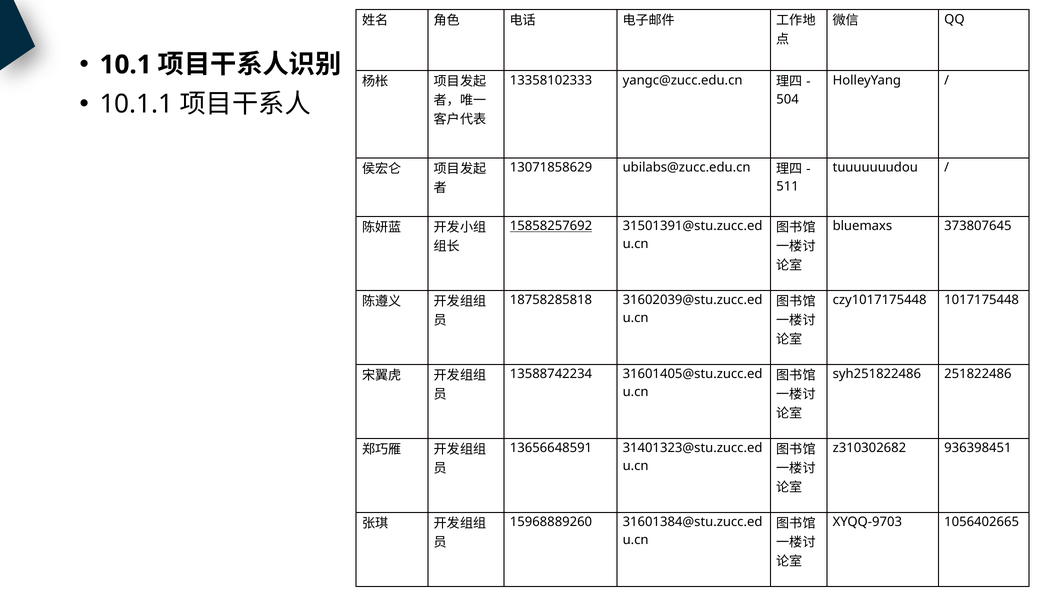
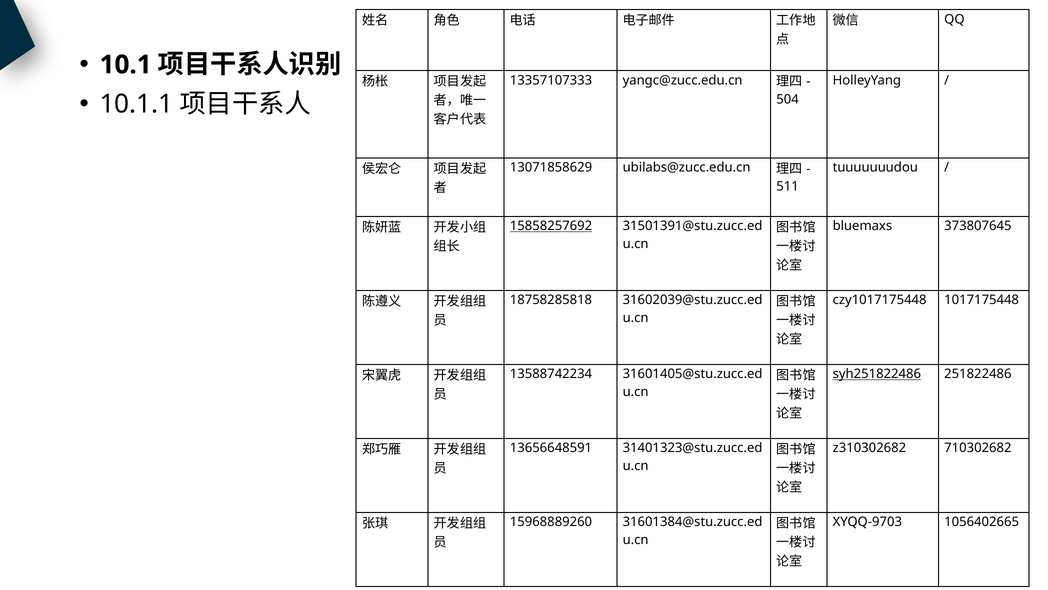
13358102333: 13358102333 -> 13357107333 (551, 80)
syh251822486 underline: none -> present (877, 374)
936398451: 936398451 -> 710302682 (978, 448)
